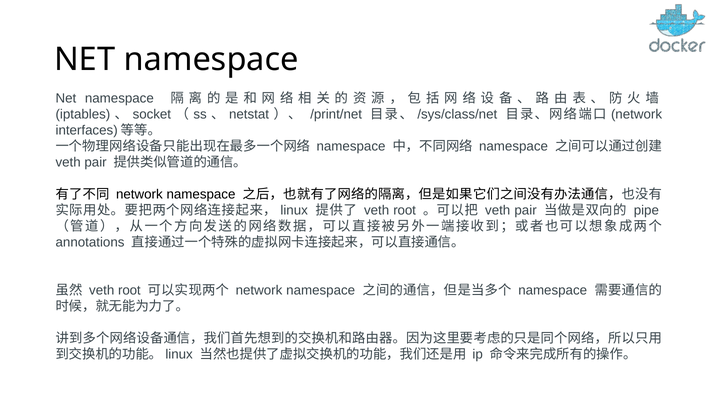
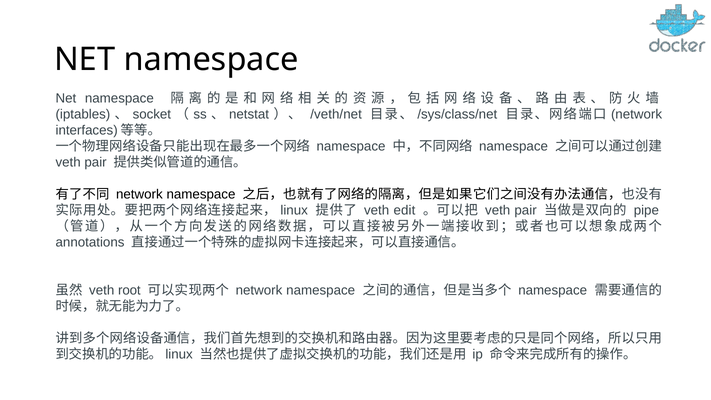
/print/net: /print/net -> /veth/net (336, 114)
root: root -> edit (404, 210)
